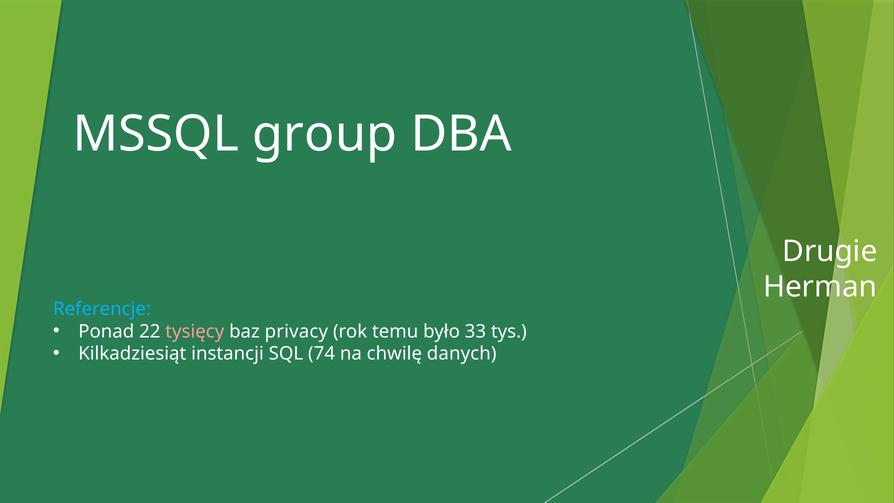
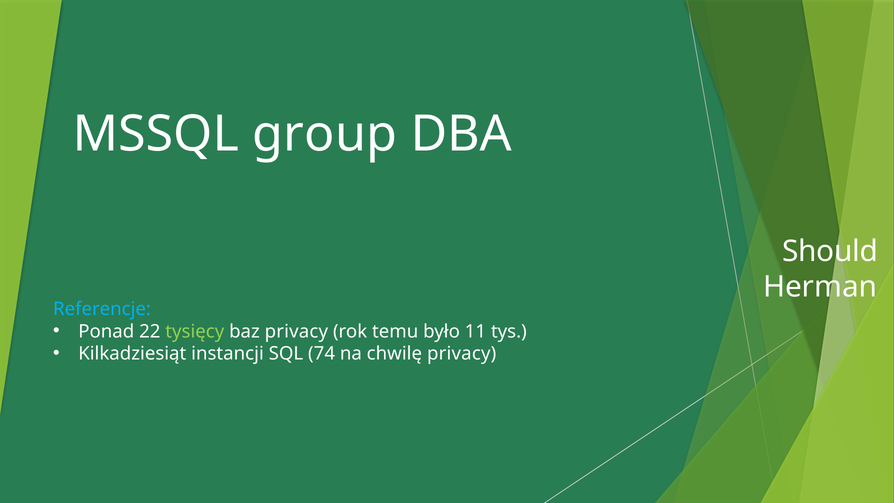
Drugie: Drugie -> Should (830, 251)
tysięcy colour: pink -> light green (195, 331)
33: 33 -> 11 (475, 331)
chwilę danych: danych -> privacy (462, 354)
